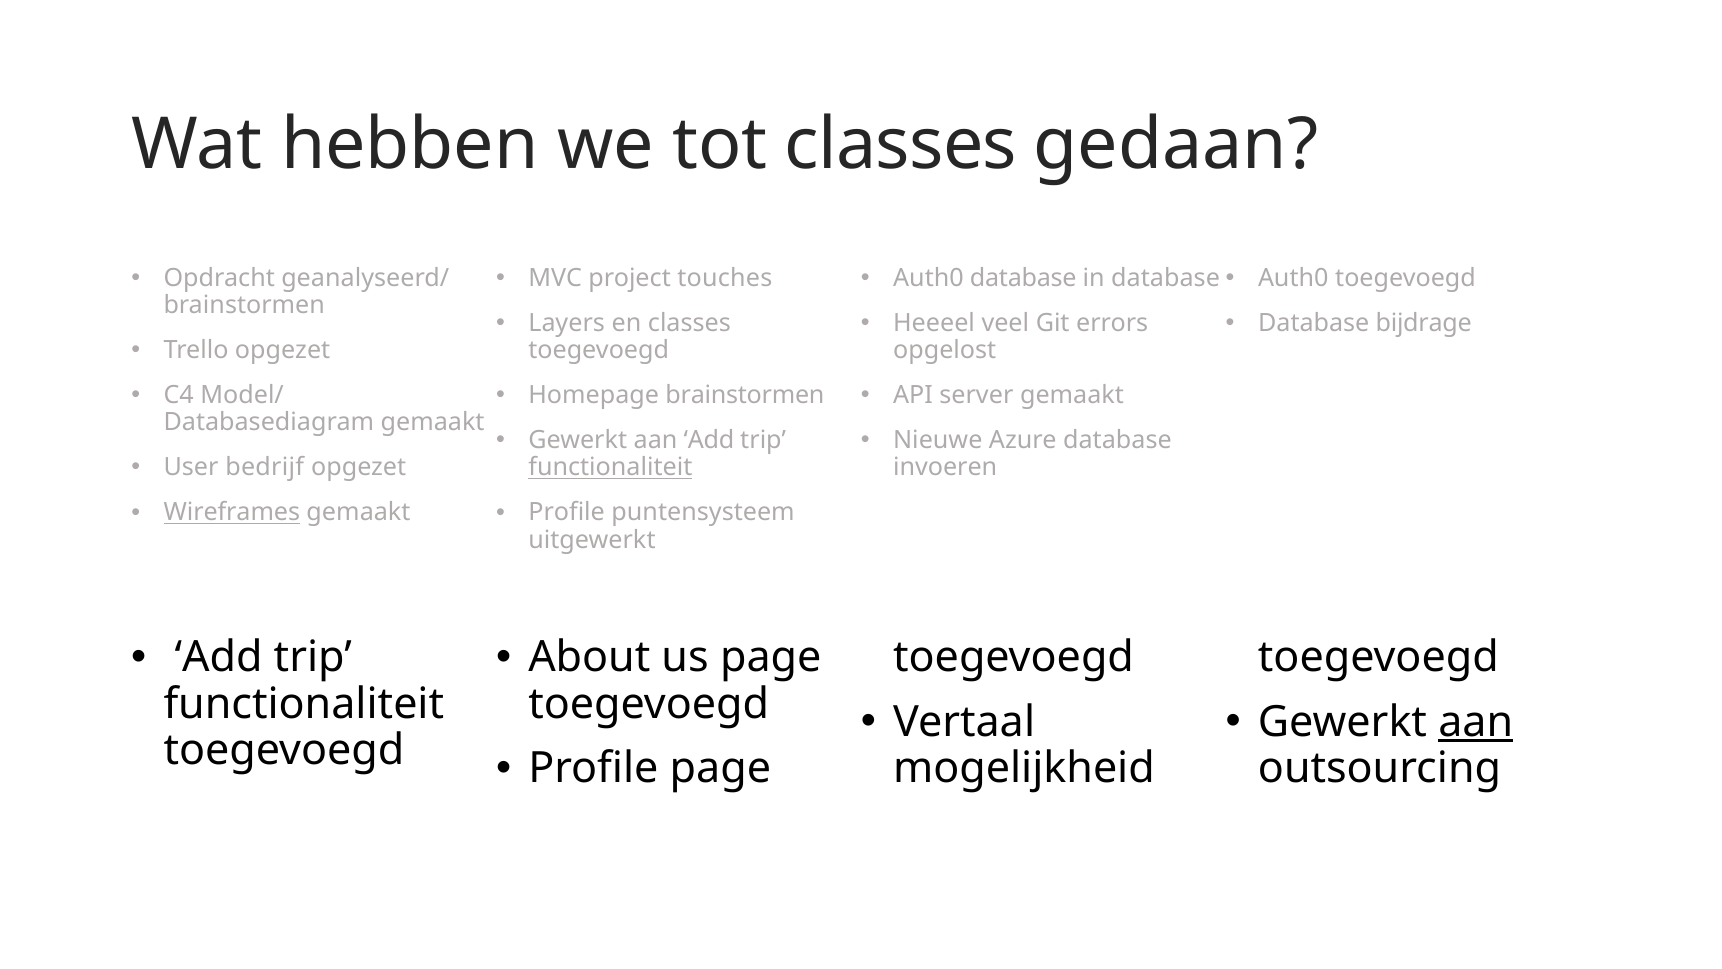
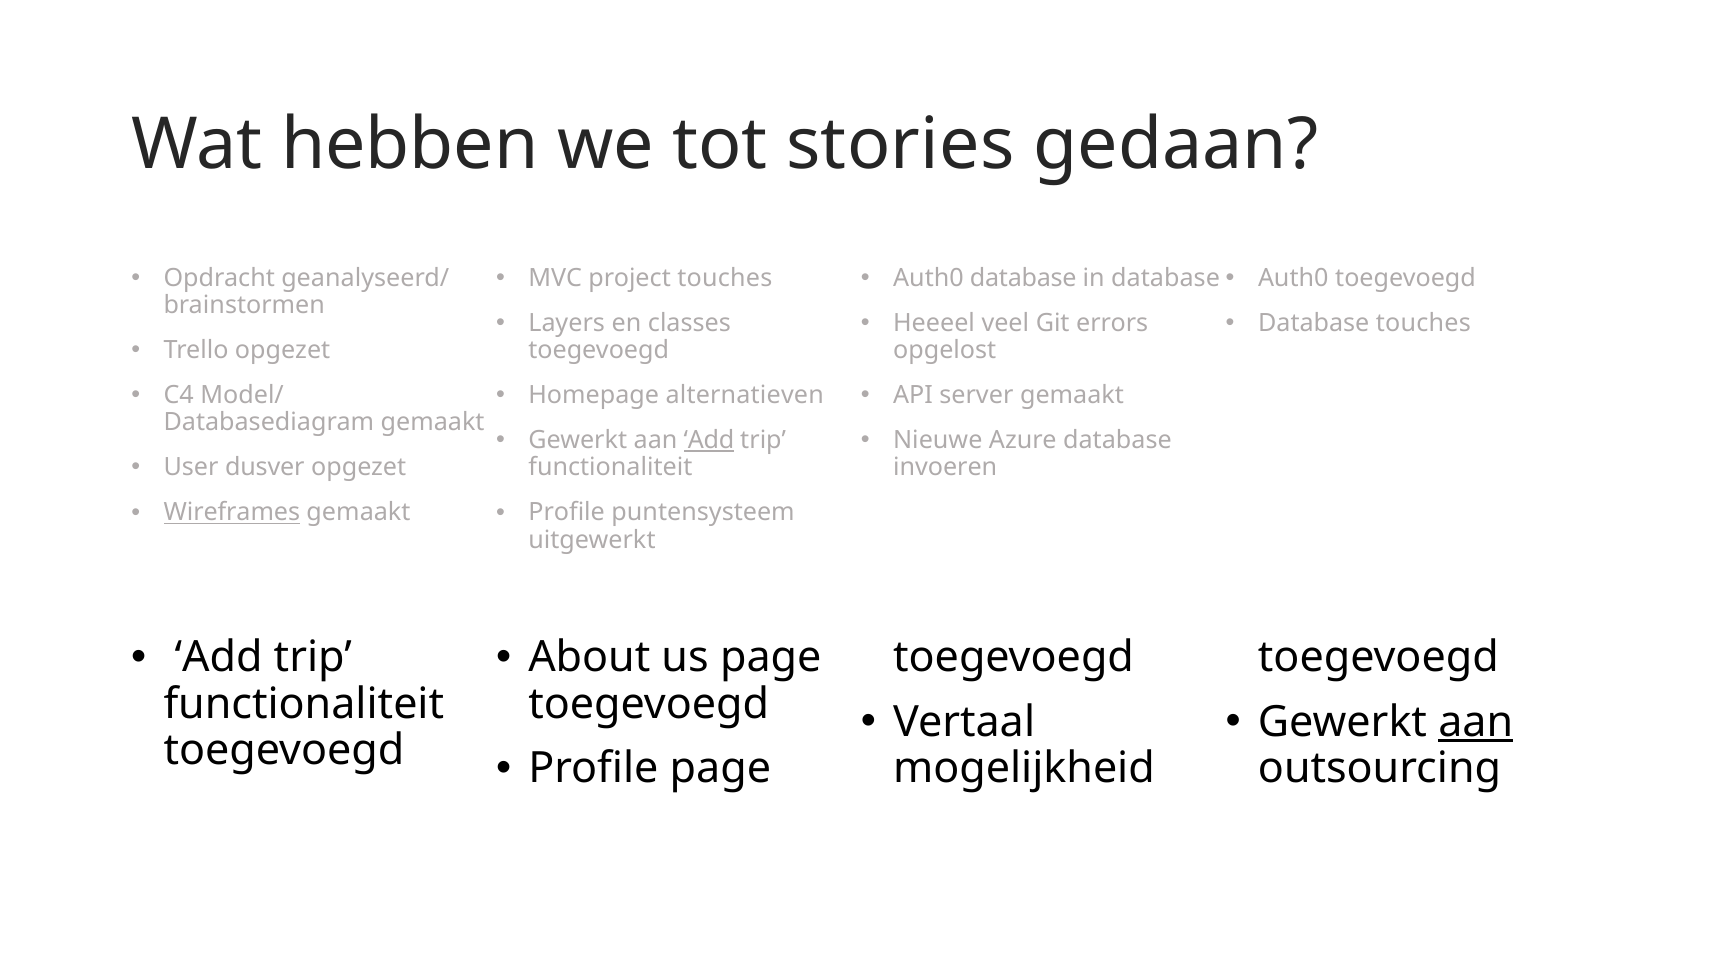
tot classes: classes -> stories (901, 145)
Database bijdrage: bijdrage -> touches (1423, 323)
Homepage brainstormen: brainstormen -> alternatieven (745, 395)
Add underline: none -> present (709, 440)
bedrijf: bedrijf -> dusver (265, 467)
functionaliteit underline: present -> none (610, 467)
